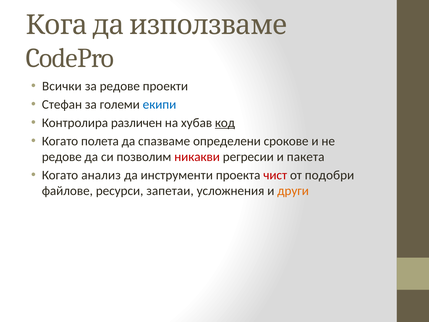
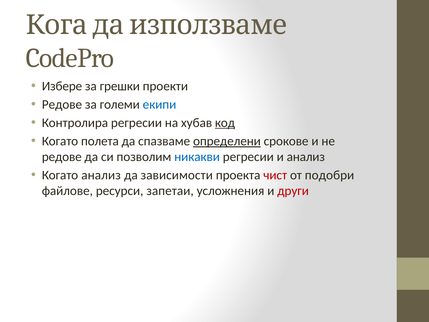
Всички: Всички -> Избере (62, 86)
за редове: редове -> грешки (120, 86)
Стефан: Стефан -> Редове (62, 104)
Контролира различен: различен -> регресии (136, 123)
определени underline: none -> present (227, 141)
никакви colour: red -> blue (197, 157)
и пакета: пакета -> анализ (306, 157)
инструменти: инструменти -> зависимости (177, 175)
други colour: orange -> red (293, 191)
